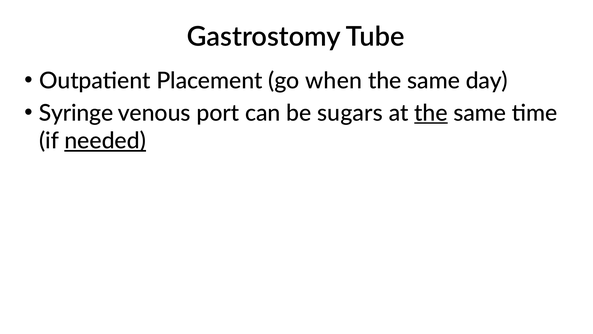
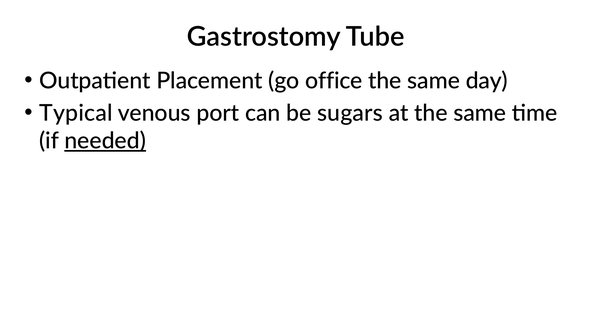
when: when -> office (334, 81)
Syringe: Syringe -> Typical (76, 113)
the underline: present -> none (431, 113)
